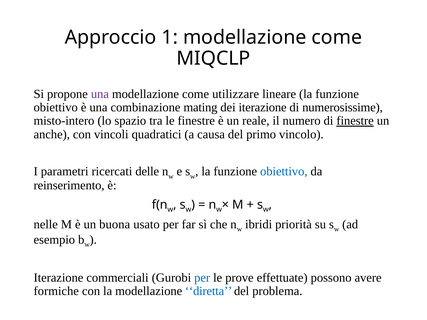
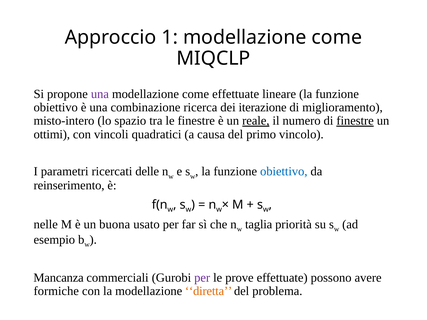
come utilizzare: utilizzare -> effettuate (236, 94)
mating: mating -> ricerca (200, 107)
numerosissime: numerosissime -> miglioramento (342, 107)
reale underline: none -> present (256, 121)
anche: anche -> ottimi (52, 134)
ibridi: ibridi -> taglia (259, 225)
Iterazione: Iterazione -> Mancanza (59, 278)
per colour: blue -> purple (202, 278)
diretta colour: blue -> orange (209, 291)
